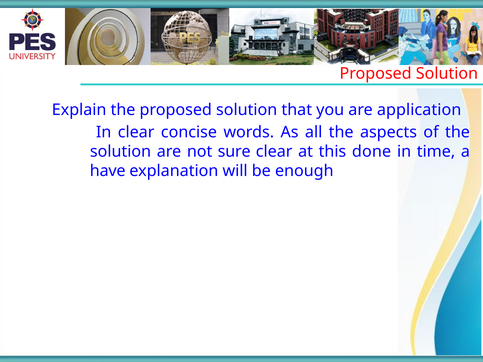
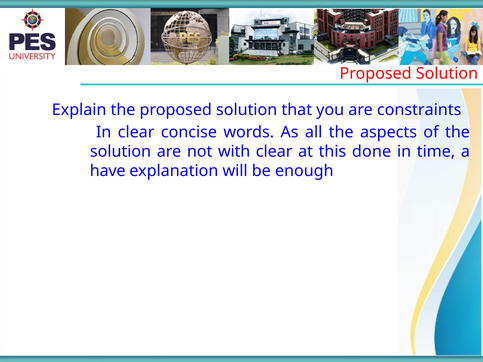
application: application -> constraints (419, 110)
sure: sure -> with (234, 152)
